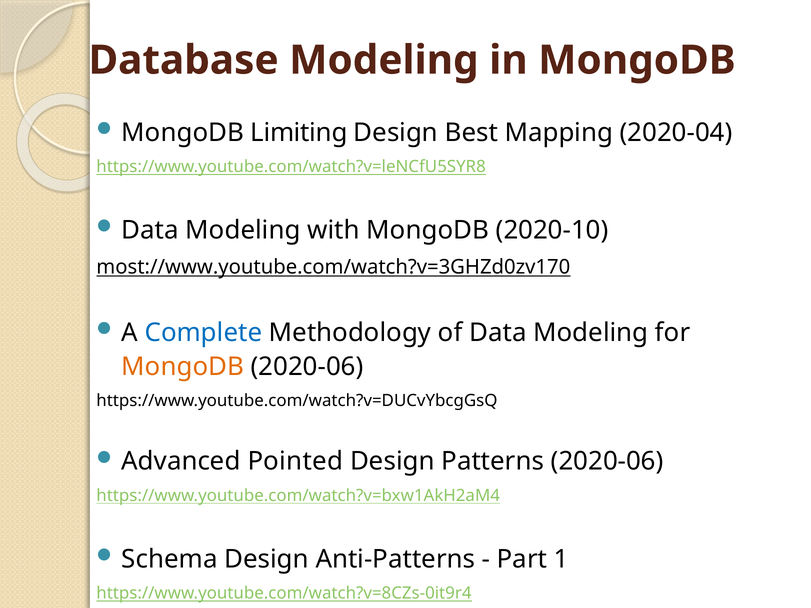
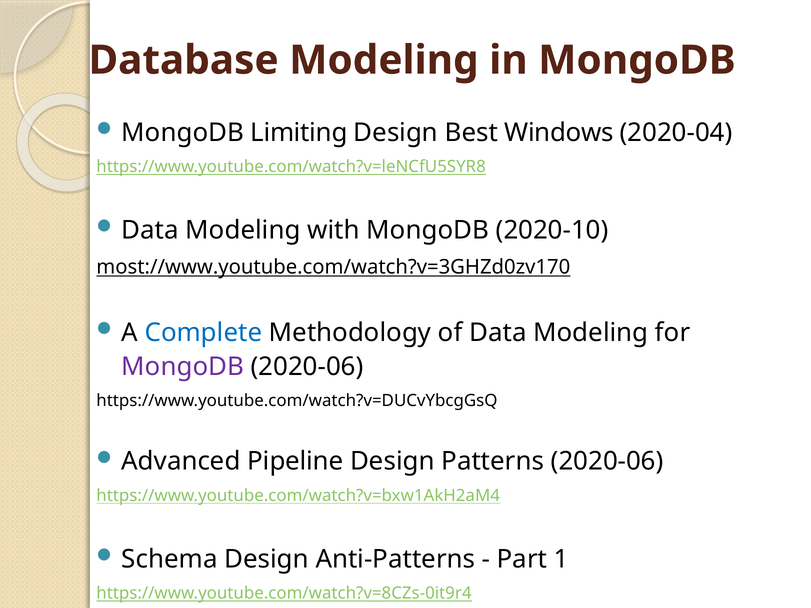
Mapping: Mapping -> Windows (559, 133)
MongoDB colour: orange -> purple (183, 367)
Pointed: Pointed -> Pipeline (295, 462)
